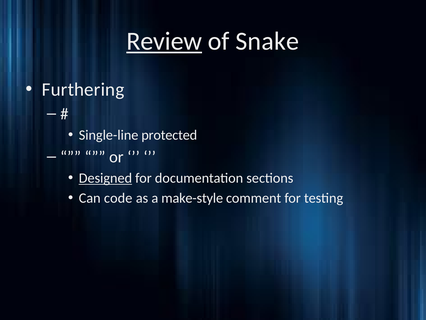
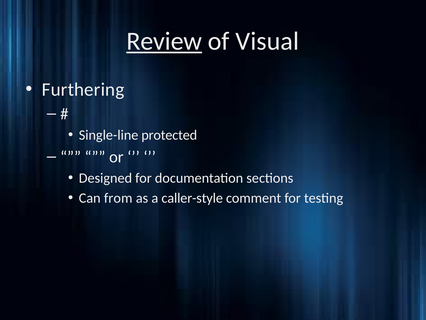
Snake: Snake -> Visual (267, 41)
Designed underline: present -> none (105, 178)
code: code -> from (118, 198)
make-style: make-style -> caller-style (192, 198)
